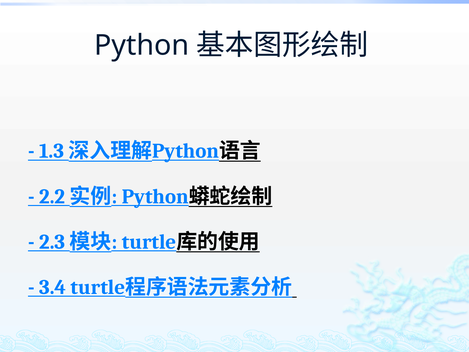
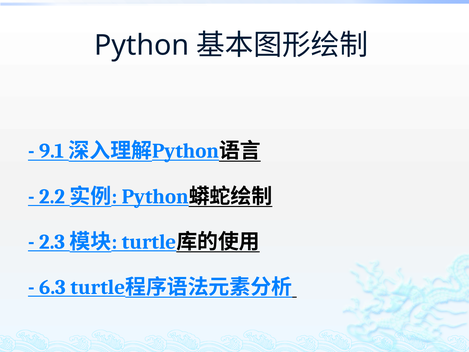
1.3: 1.3 -> 9.1 (52, 151)
3.4: 3.4 -> 6.3 (52, 287)
